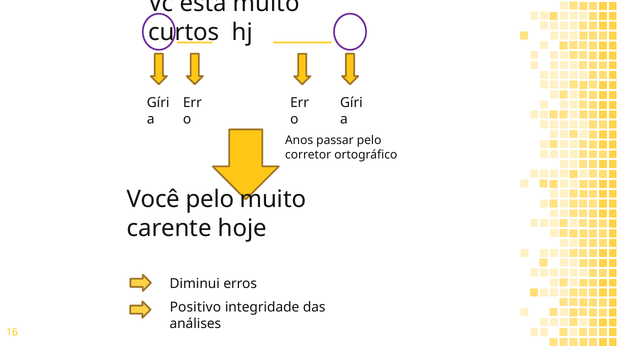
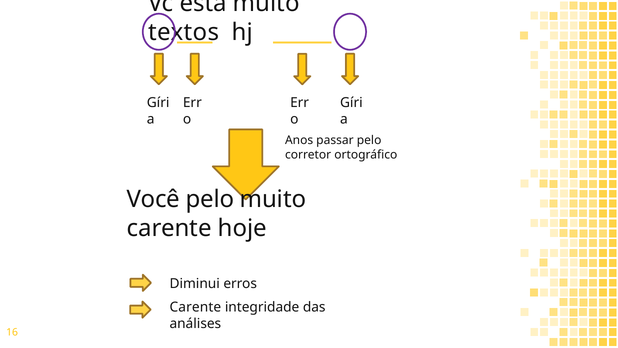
curtos: curtos -> textos (184, 32)
Positivo: Positivo -> Carente (195, 307)
